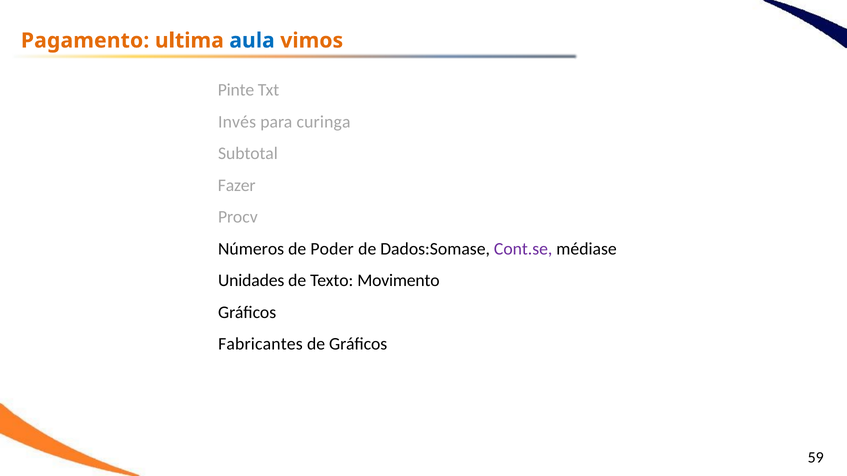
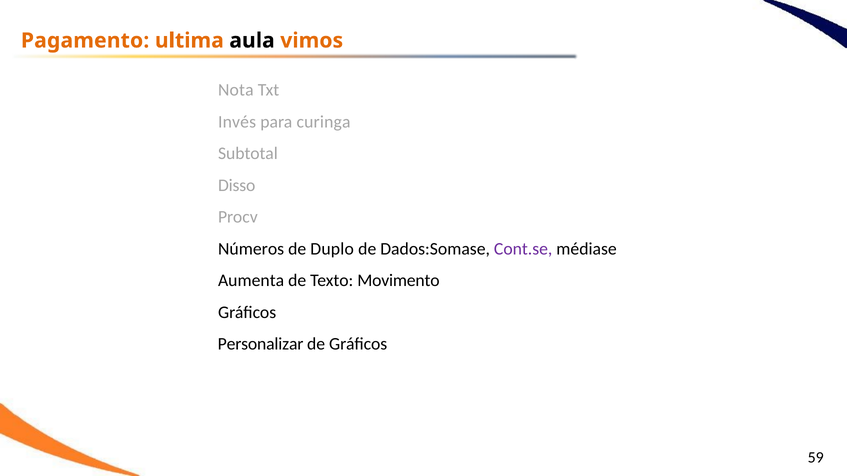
aula colour: blue -> black (252, 41)
Pinte: Pinte -> Nota (236, 90)
Fazer: Fazer -> Disso (237, 185)
Poder: Poder -> Duplo (332, 249)
Unidades: Unidades -> Aumenta (251, 281)
Fabricantes: Fabricantes -> Personalizar (261, 344)
